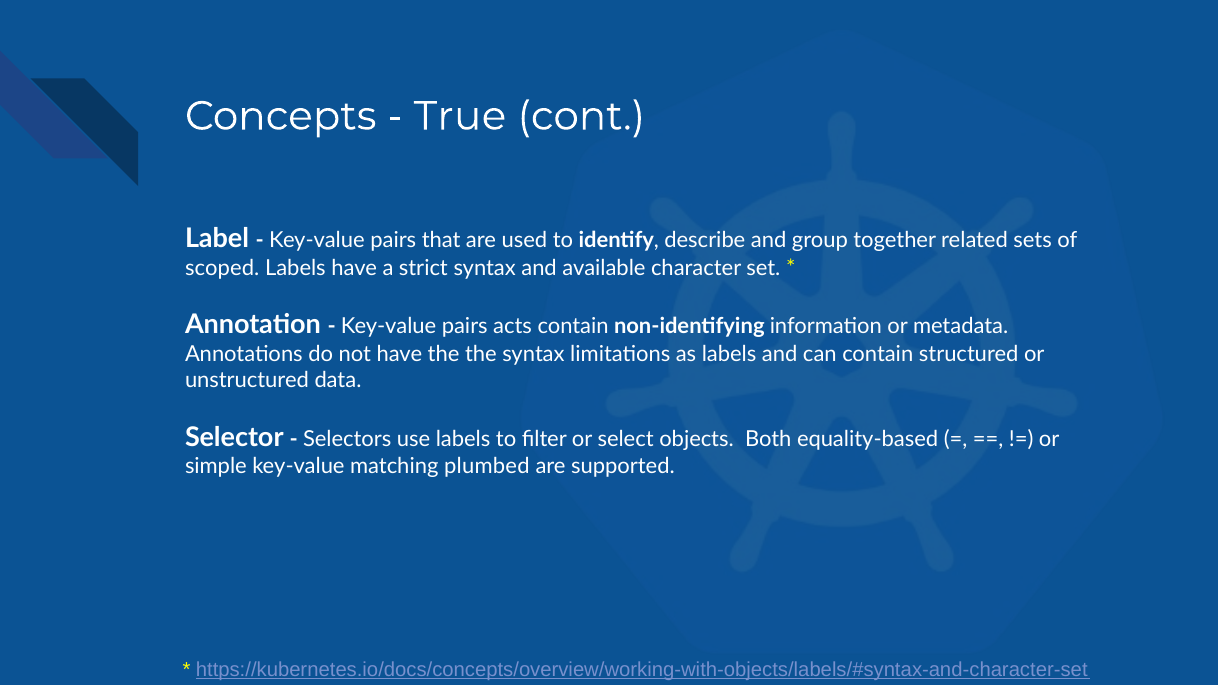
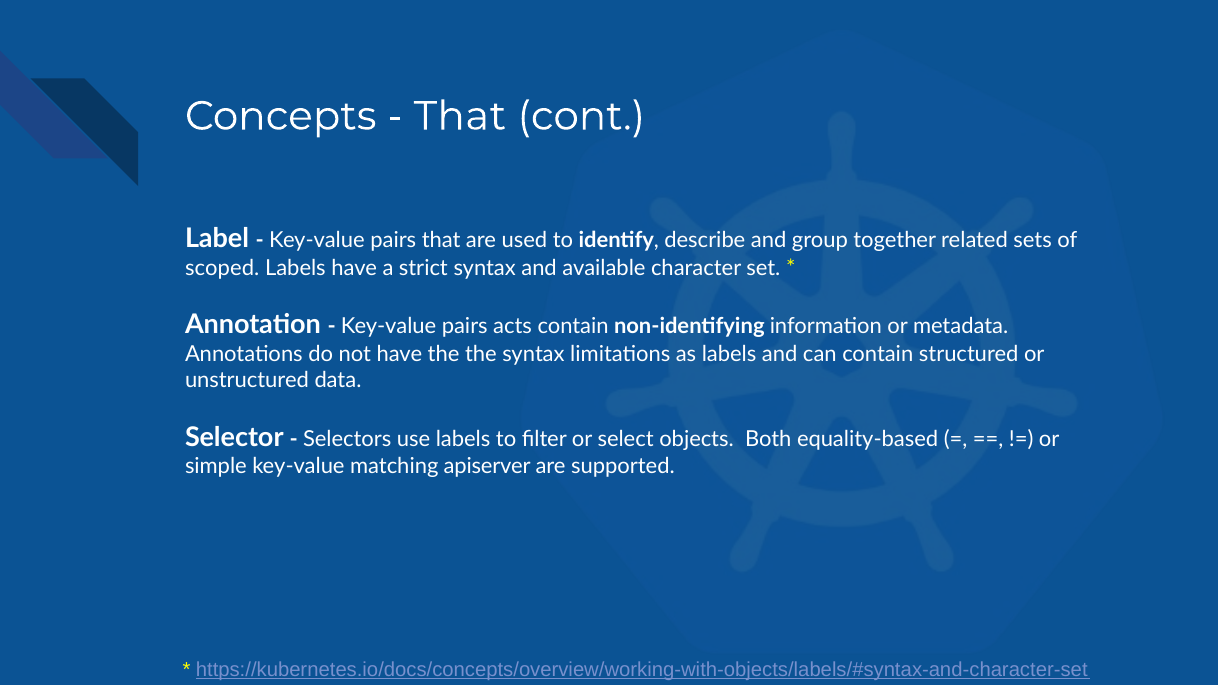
True: True -> That (460, 116)
plumbed: plumbed -> apiserver (487, 466)
